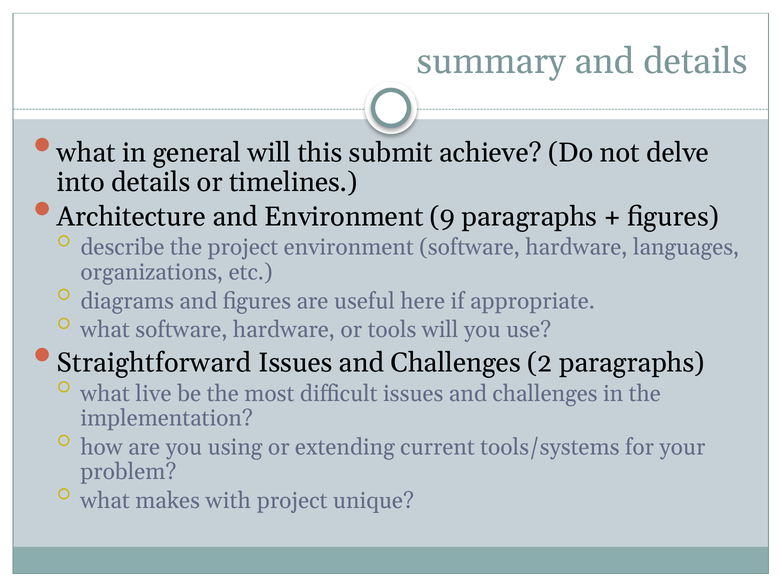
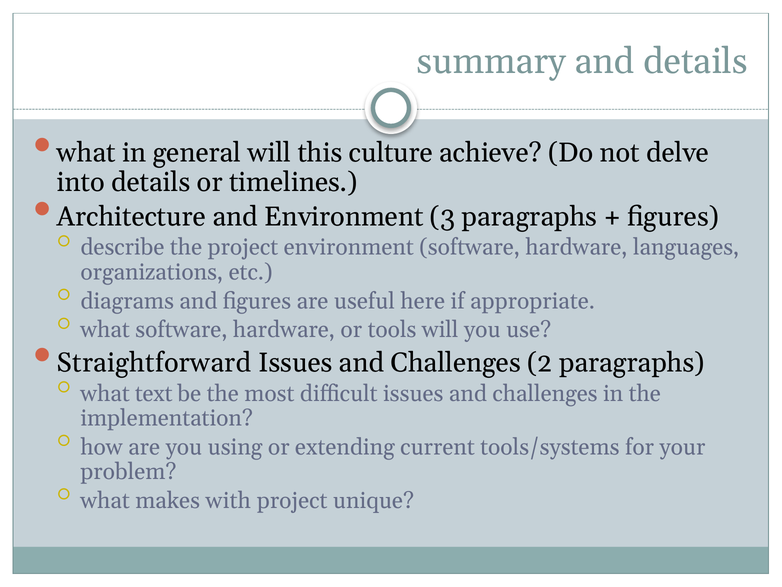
submit: submit -> culture (391, 153)
9: 9 -> 3 (443, 217)
live: live -> text (154, 393)
